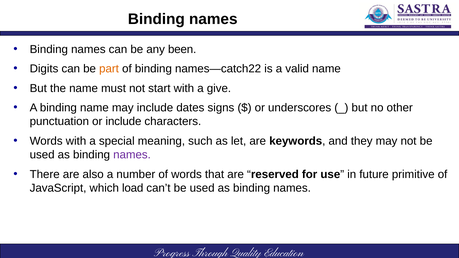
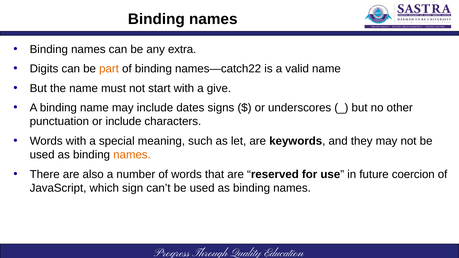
been: been -> extra (182, 49)
names colour: purple -> orange (132, 155)
primitive: primitive -> coercion (413, 174)
load: load -> sign (133, 188)
